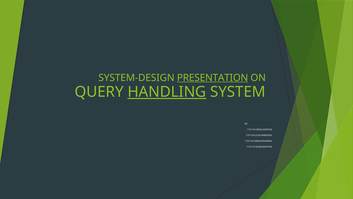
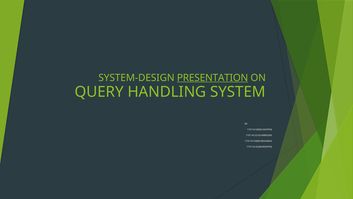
HANDLING underline: present -> none (167, 92)
